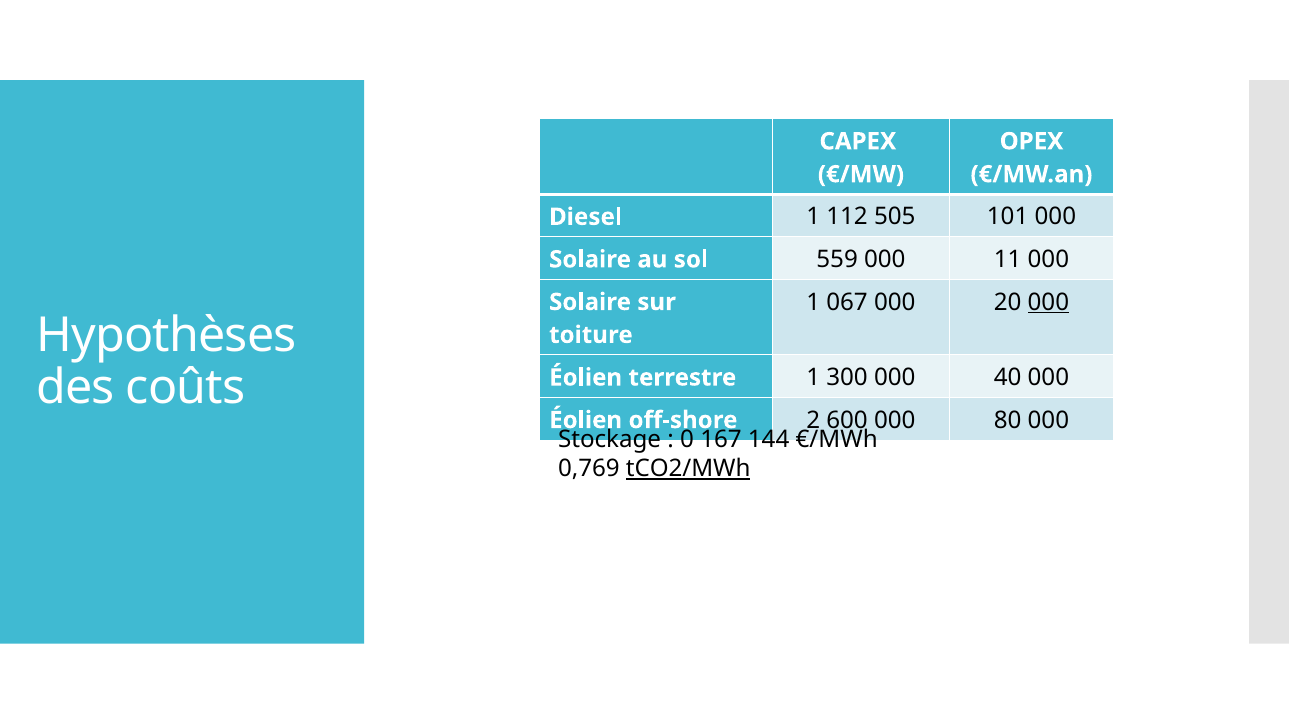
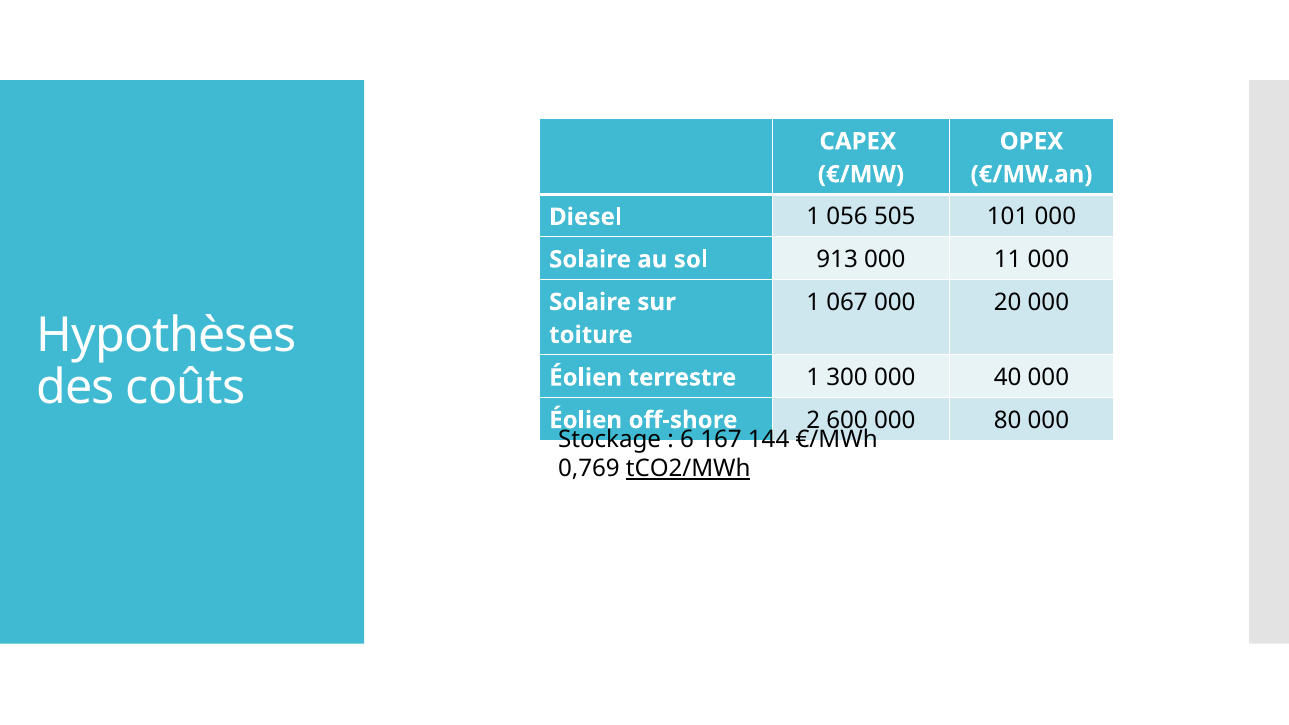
112: 112 -> 056 (847, 217)
559: 559 -> 913 (837, 260)
000 underline: present -> none (1048, 302)
0: 0 -> 6 (687, 440)
